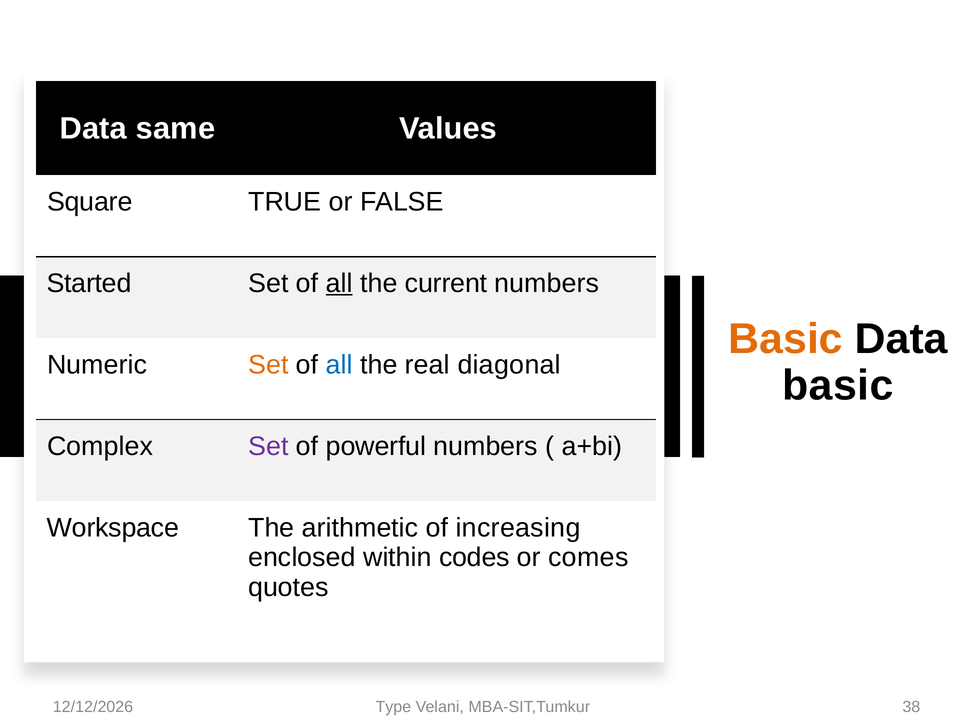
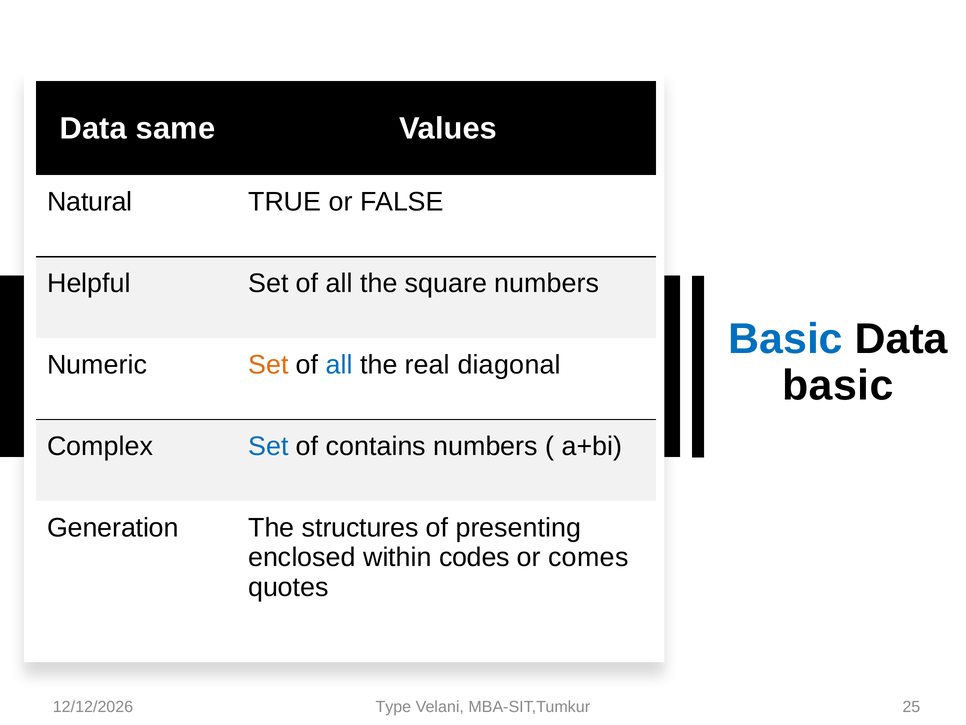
Square: Square -> Natural (90, 202)
Started: Started -> Helpful (89, 283)
all underline: present -> none (339, 283)
current: current -> square (446, 283)
Basic colour: orange -> blue (786, 339)
Set colour: purple -> blue (268, 446)
powerful: powerful -> contains (376, 446)
Workspace: Workspace -> Generation (113, 527)
arithmetic: arithmetic -> structures (360, 527)
increasing: increasing -> presenting (518, 527)
38: 38 -> 25 (911, 706)
